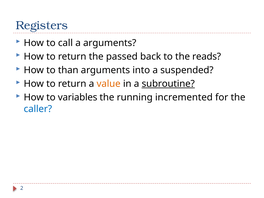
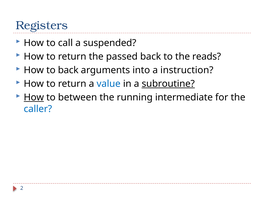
a arguments: arguments -> suspended (110, 43)
to than: than -> back (68, 70)
suspended: suspended -> instruction (187, 70)
value colour: orange -> blue (109, 84)
How underline: none -> present (34, 97)
variables: variables -> between (78, 97)
incremented: incremented -> intermediate (184, 97)
